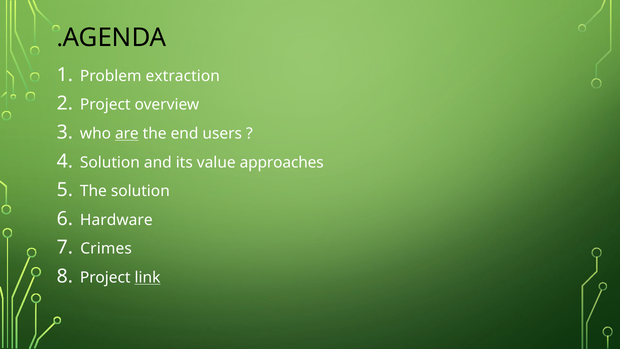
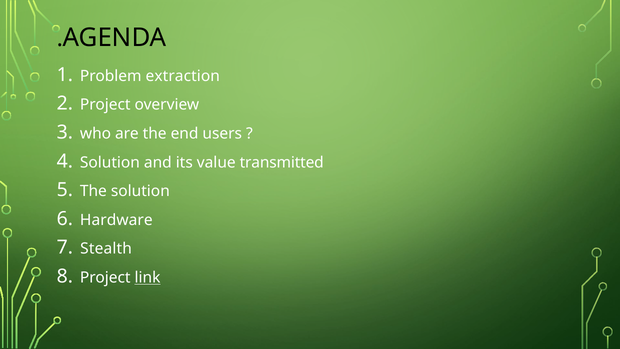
are underline: present -> none (127, 134)
approaches: approaches -> transmitted (282, 162)
Crimes: Crimes -> Stealth (106, 249)
